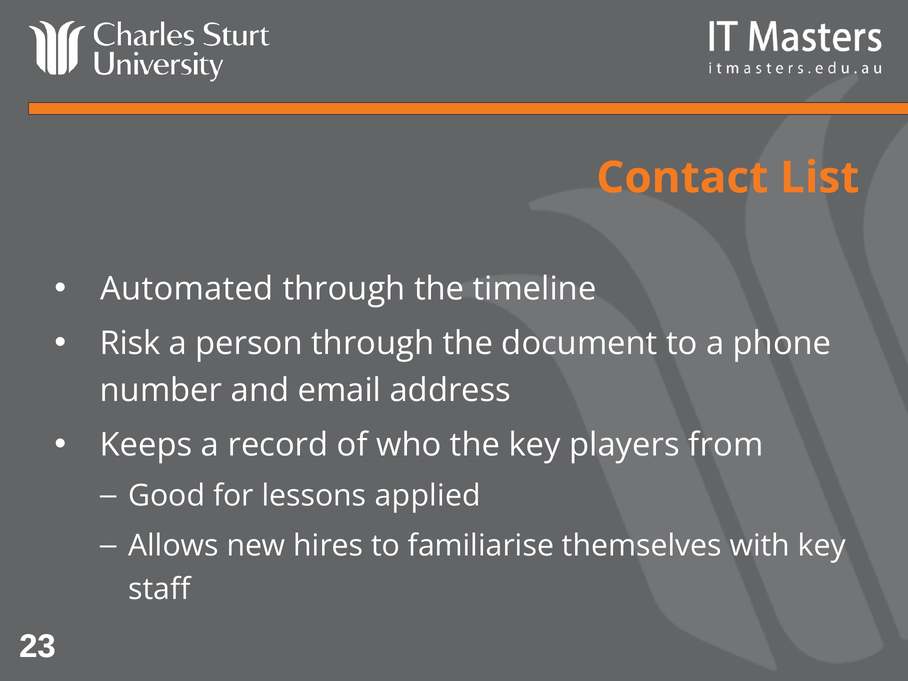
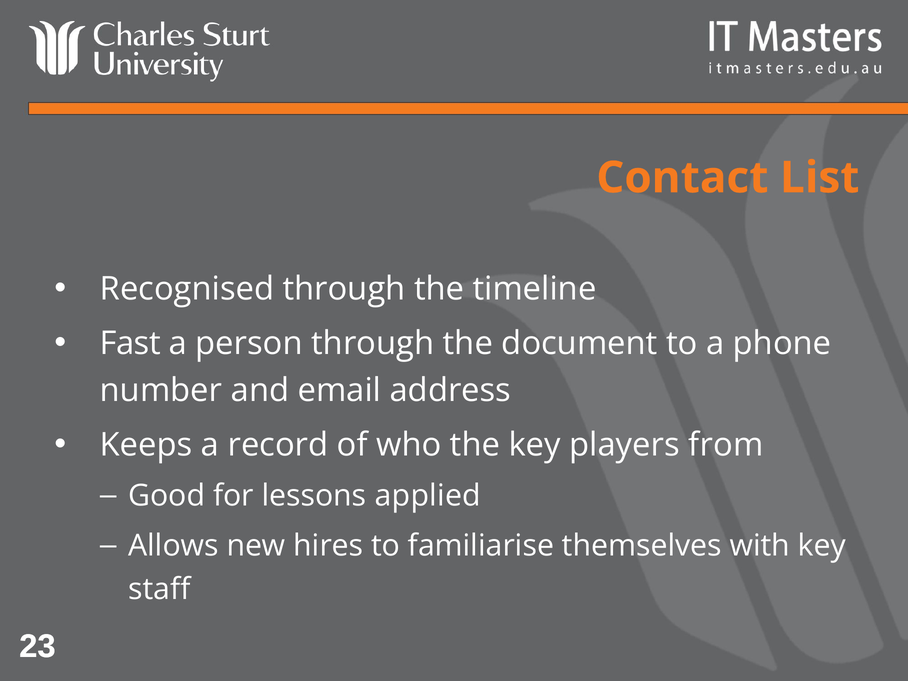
Automated: Automated -> Recognised (187, 289)
Risk: Risk -> Fast (130, 343)
